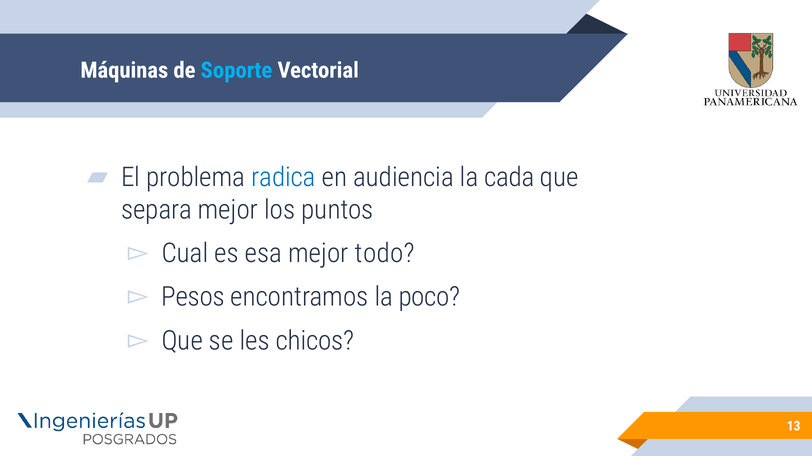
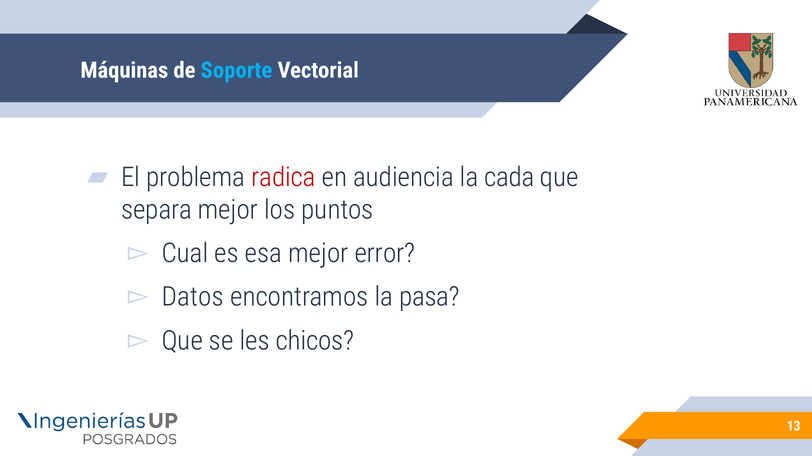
radica colour: blue -> red (283, 178)
todo: todo -> error (385, 254)
Pesos: Pesos -> Datos (193, 298)
poco: poco -> pasa (429, 298)
